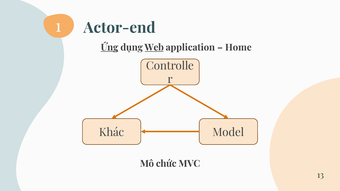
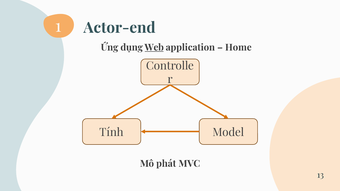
Ứng underline: present -> none (110, 47)
Khác: Khác -> Tính (112, 133)
chức: chức -> phát (166, 164)
